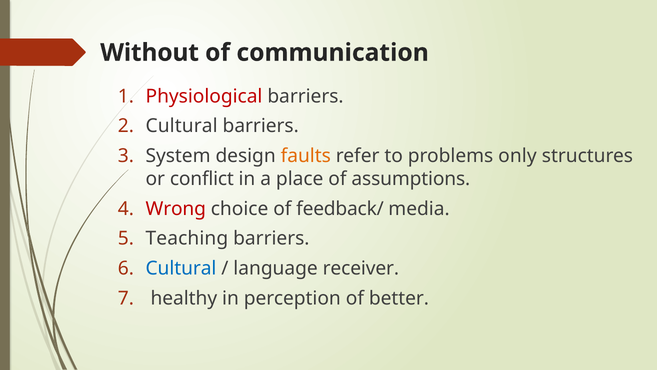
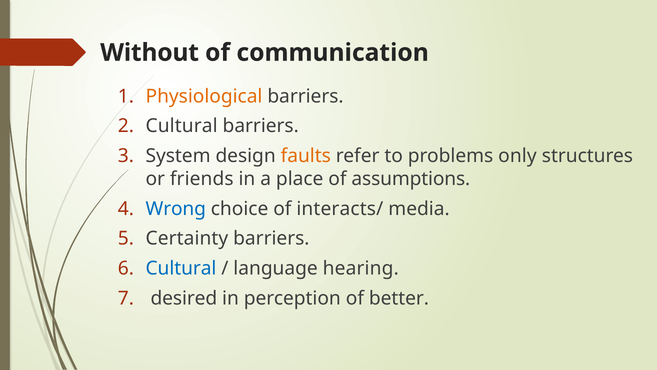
Physiological colour: red -> orange (204, 96)
conflict: conflict -> friends (202, 179)
Wrong colour: red -> blue (176, 209)
feedback/: feedback/ -> interacts/ (340, 209)
Teaching: Teaching -> Certainty (187, 238)
receiver: receiver -> hearing (361, 268)
healthy: healthy -> desired (184, 298)
